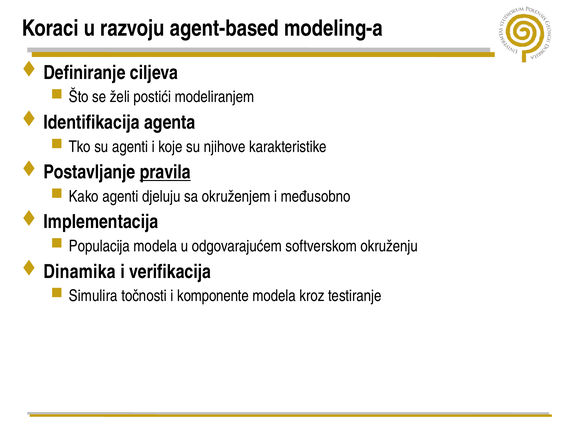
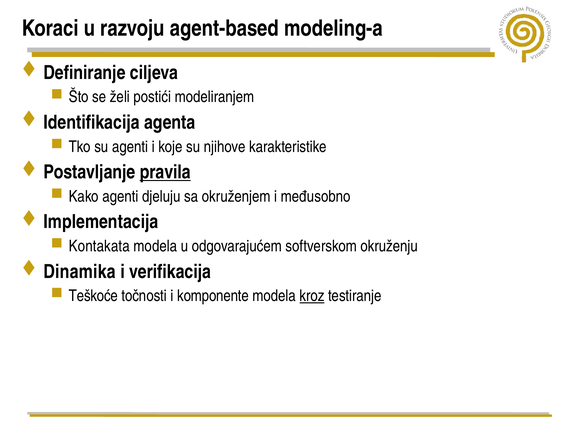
Populacija: Populacija -> Kontakata (99, 246)
Simulira: Simulira -> Teškoće (93, 296)
kroz underline: none -> present (312, 296)
